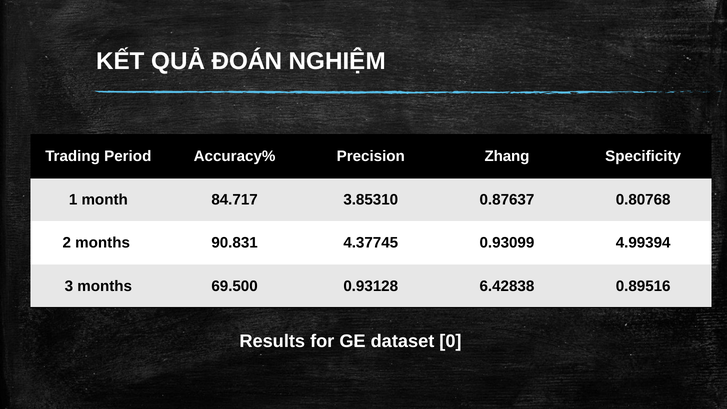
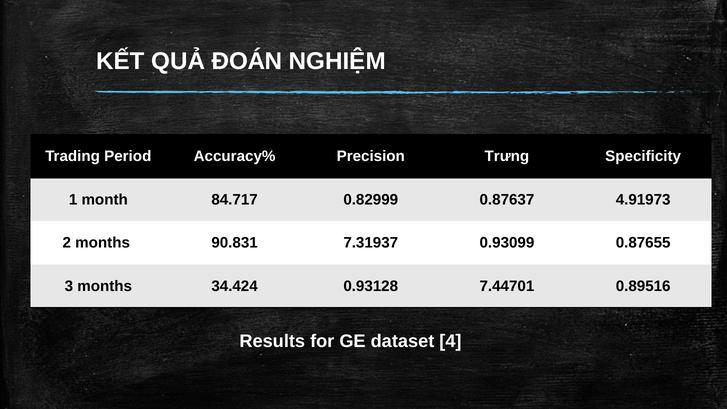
Zhang: Zhang -> Trưng (507, 156)
3.85310: 3.85310 -> 0.82999 (371, 200)
0.80768: 0.80768 -> 4.91973 (643, 200)
4.37745: 4.37745 -> 7.31937 (371, 243)
4.99394: 4.99394 -> 0.87655 (643, 243)
69.500: 69.500 -> 34.424 (235, 286)
6.42838: 6.42838 -> 7.44701 (507, 286)
0: 0 -> 4 (450, 341)
